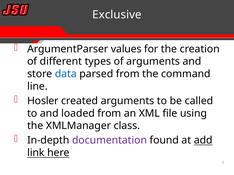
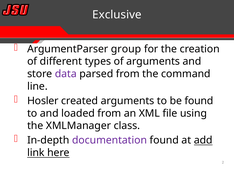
values: values -> group (126, 49)
data colour: blue -> purple (66, 74)
be called: called -> found (199, 101)
